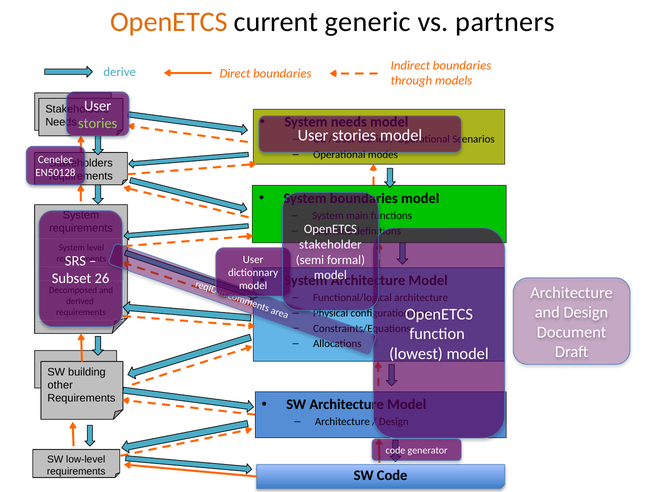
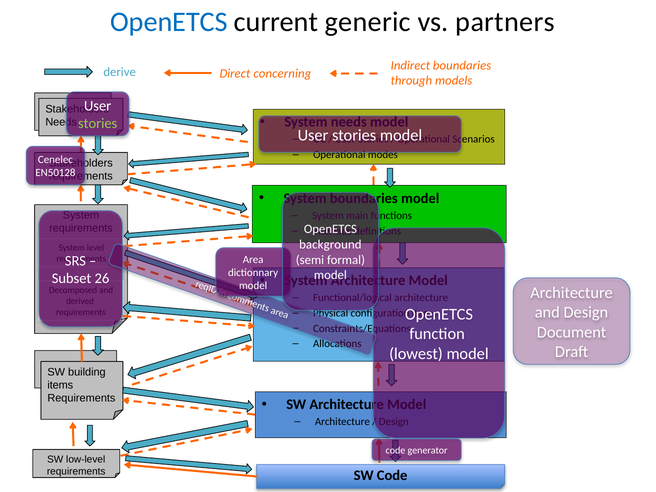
OpenETCS colour: orange -> blue (169, 22)
Direct boundaries: boundaries -> concerning (282, 74)
stakeholder: stakeholder -> background (330, 245)
User: User -> Area (253, 260)
other: other -> items (60, 385)
